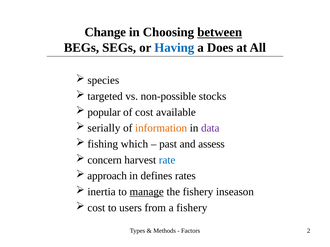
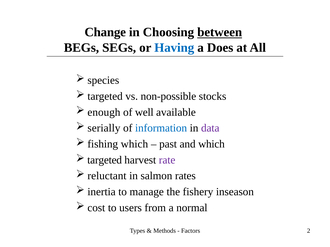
popular: popular -> enough (104, 112)
of cost: cost -> well (144, 112)
information colour: orange -> blue (161, 128)
and assess: assess -> which (211, 144)
concern: concern -> targeted (105, 160)
rate colour: blue -> purple (167, 160)
approach: approach -> reluctant (107, 176)
defines: defines -> salmon (156, 176)
manage underline: present -> none (147, 192)
a fishery: fishery -> normal (192, 208)
